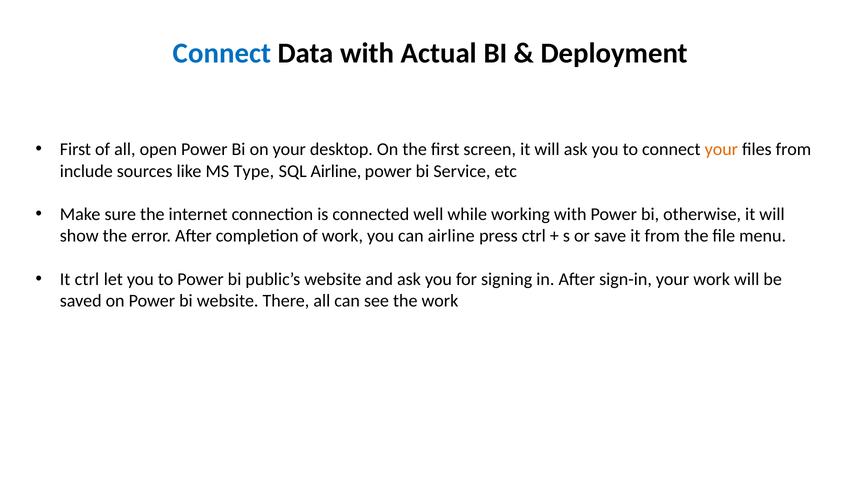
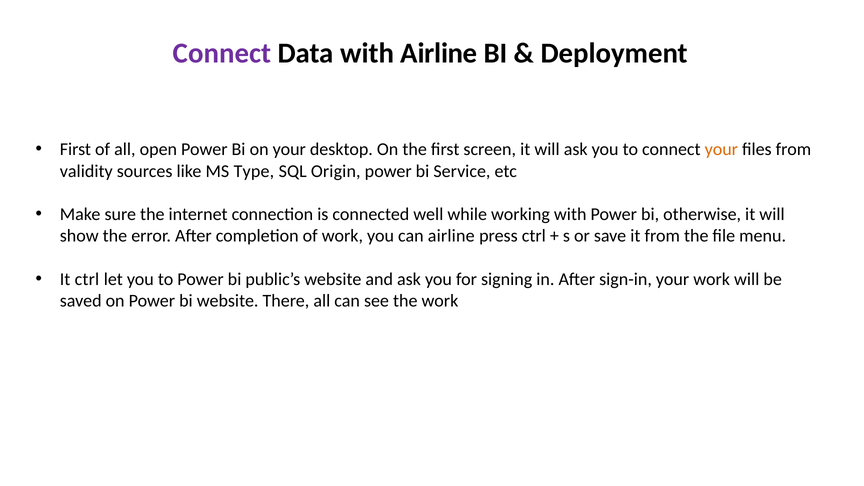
Connect colour: blue -> purple (222, 53)
with Actual: Actual -> Airline (439, 53)
include: include -> validity (86, 171)
SQL Airline: Airline -> Origin (336, 171)
